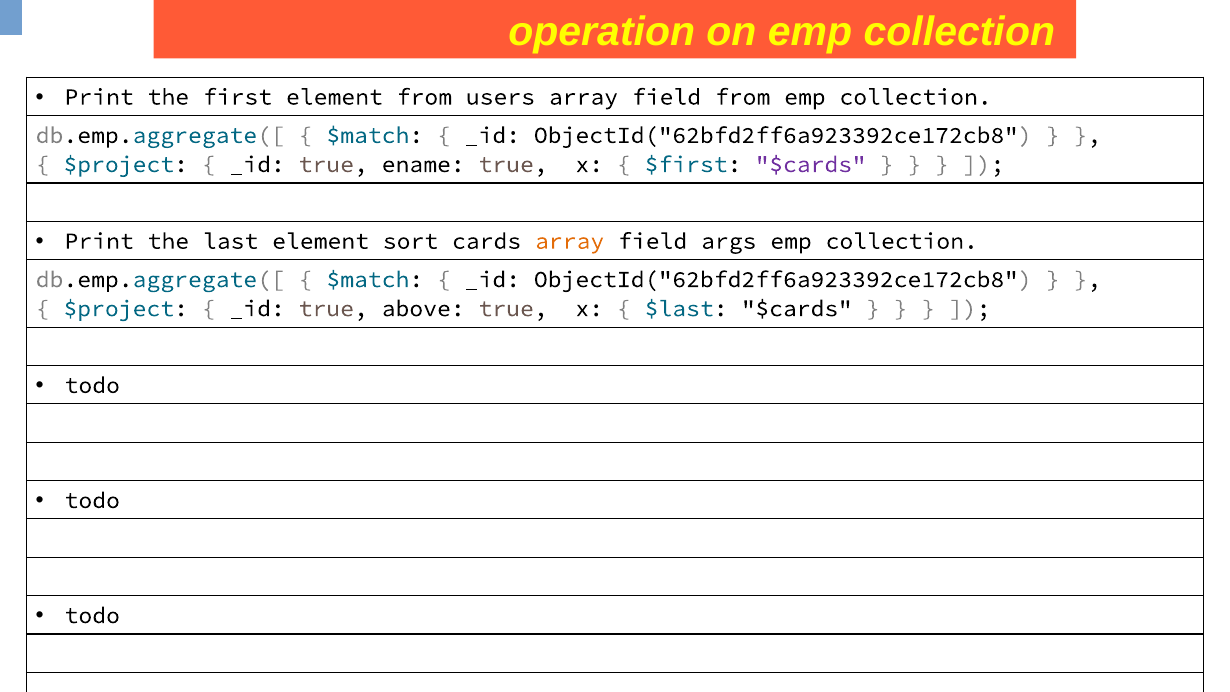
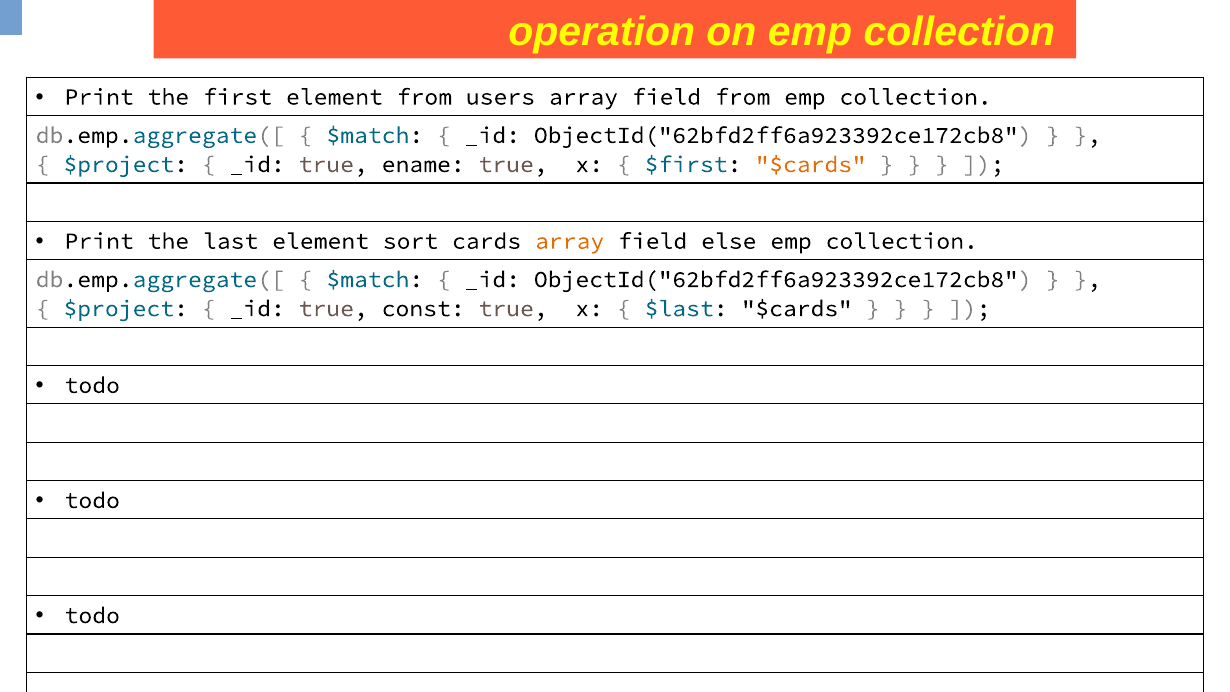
$cards colour: purple -> orange (811, 164)
args: args -> else (729, 241)
above: above -> const (423, 309)
